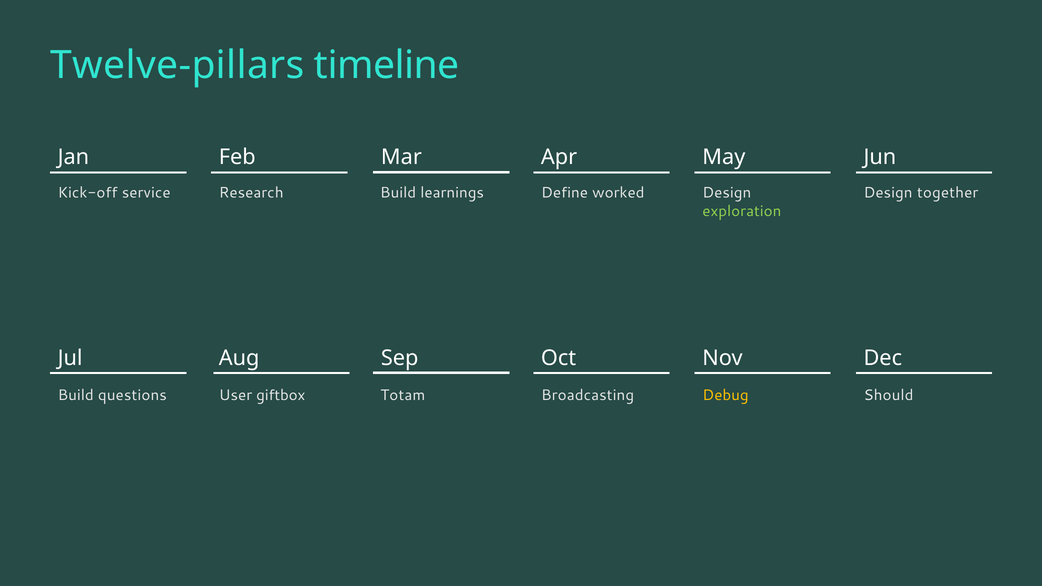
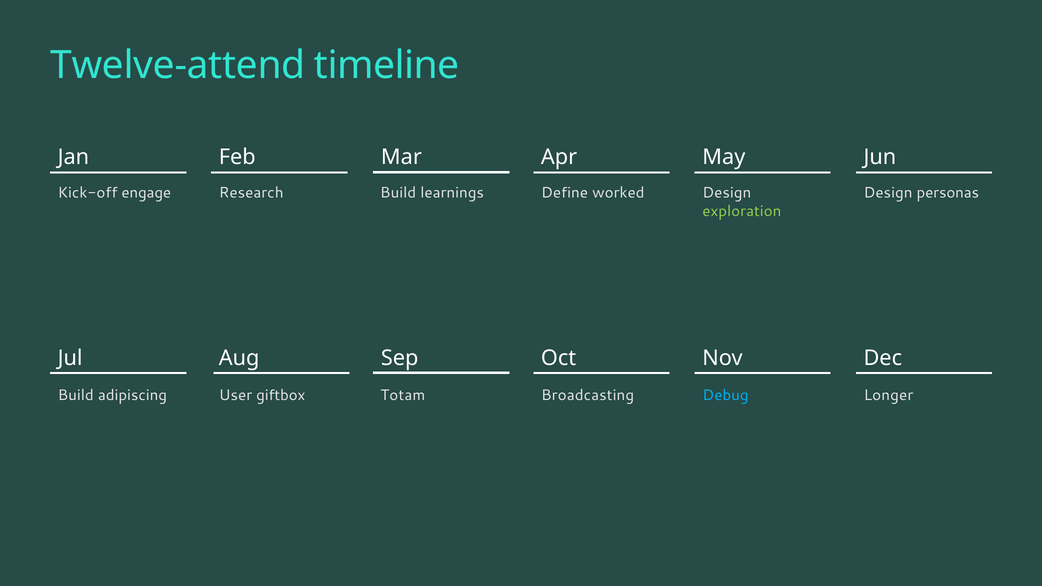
Twelve-pillars: Twelve-pillars -> Twelve-attend (178, 65)
service: service -> engage (146, 193)
together: together -> personas (948, 193)
questions: questions -> adipiscing (132, 396)
Debug colour: yellow -> light blue (726, 396)
Should: Should -> Longer (889, 396)
